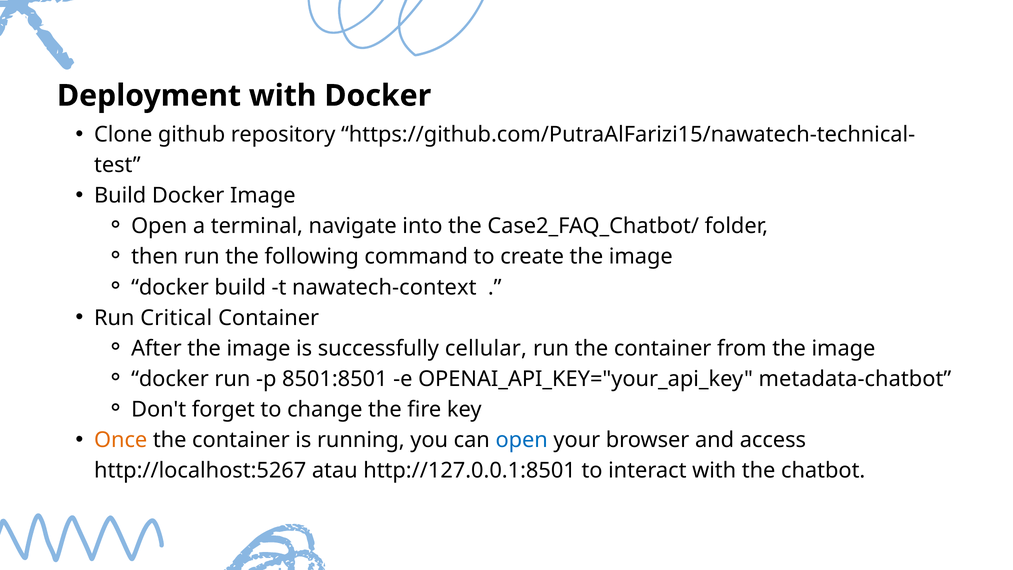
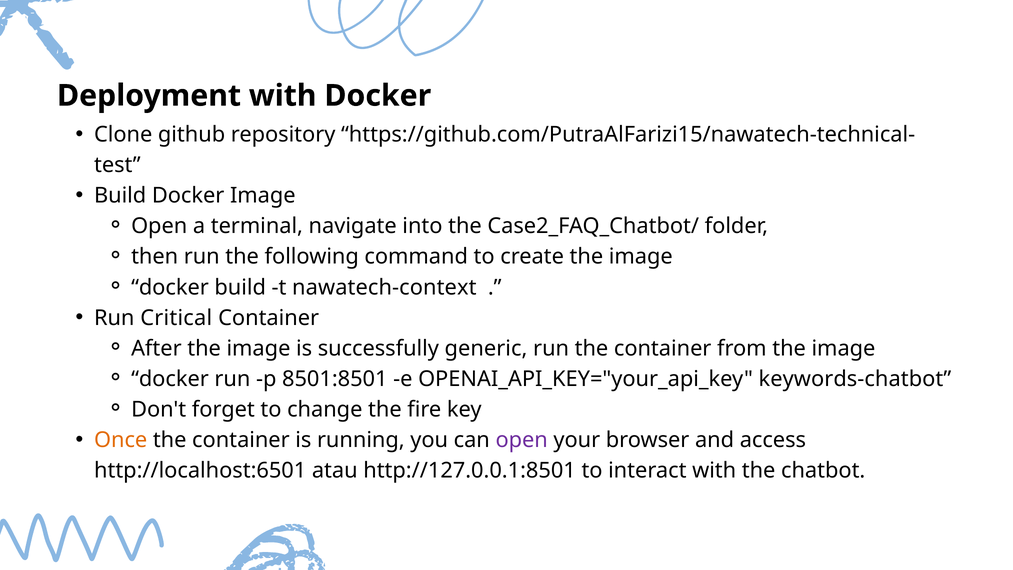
cellular: cellular -> generic (486, 348)
metadata-chatbot: metadata-chatbot -> keywords-chatbot (855, 379)
open colour: blue -> purple (522, 440)
http://localhost:5267: http://localhost:5267 -> http://localhost:6501 (200, 470)
